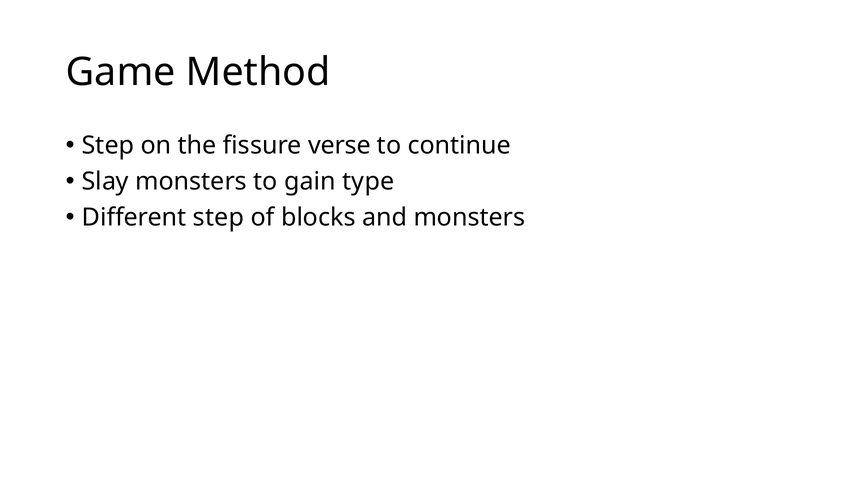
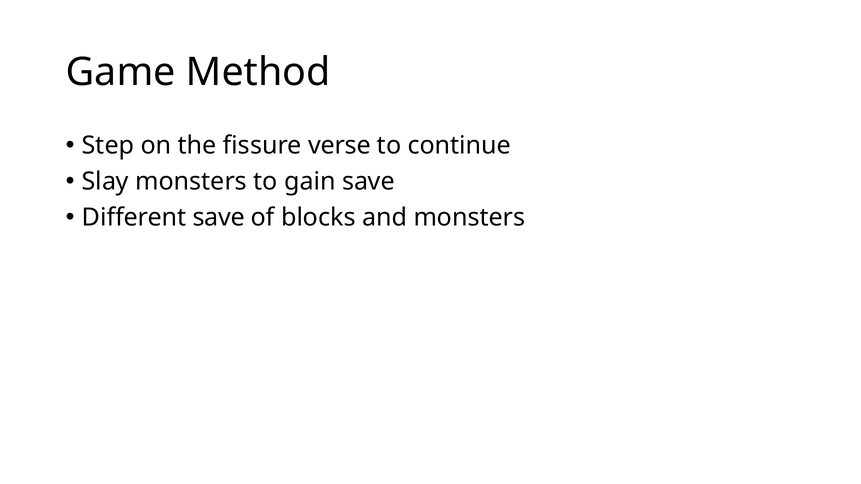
gain type: type -> save (368, 182)
Different step: step -> save (219, 218)
